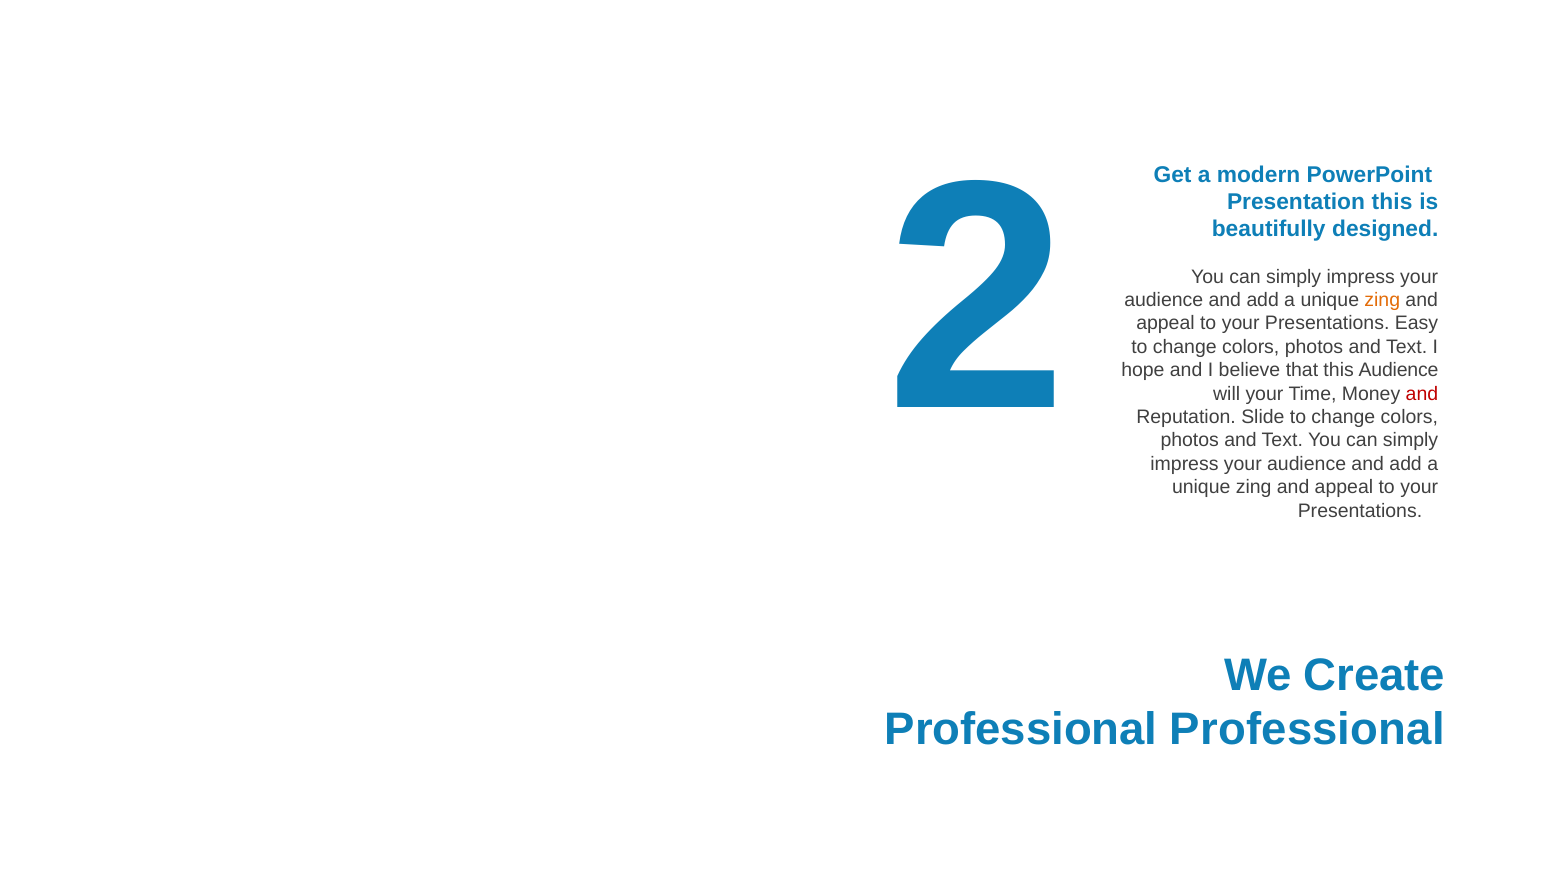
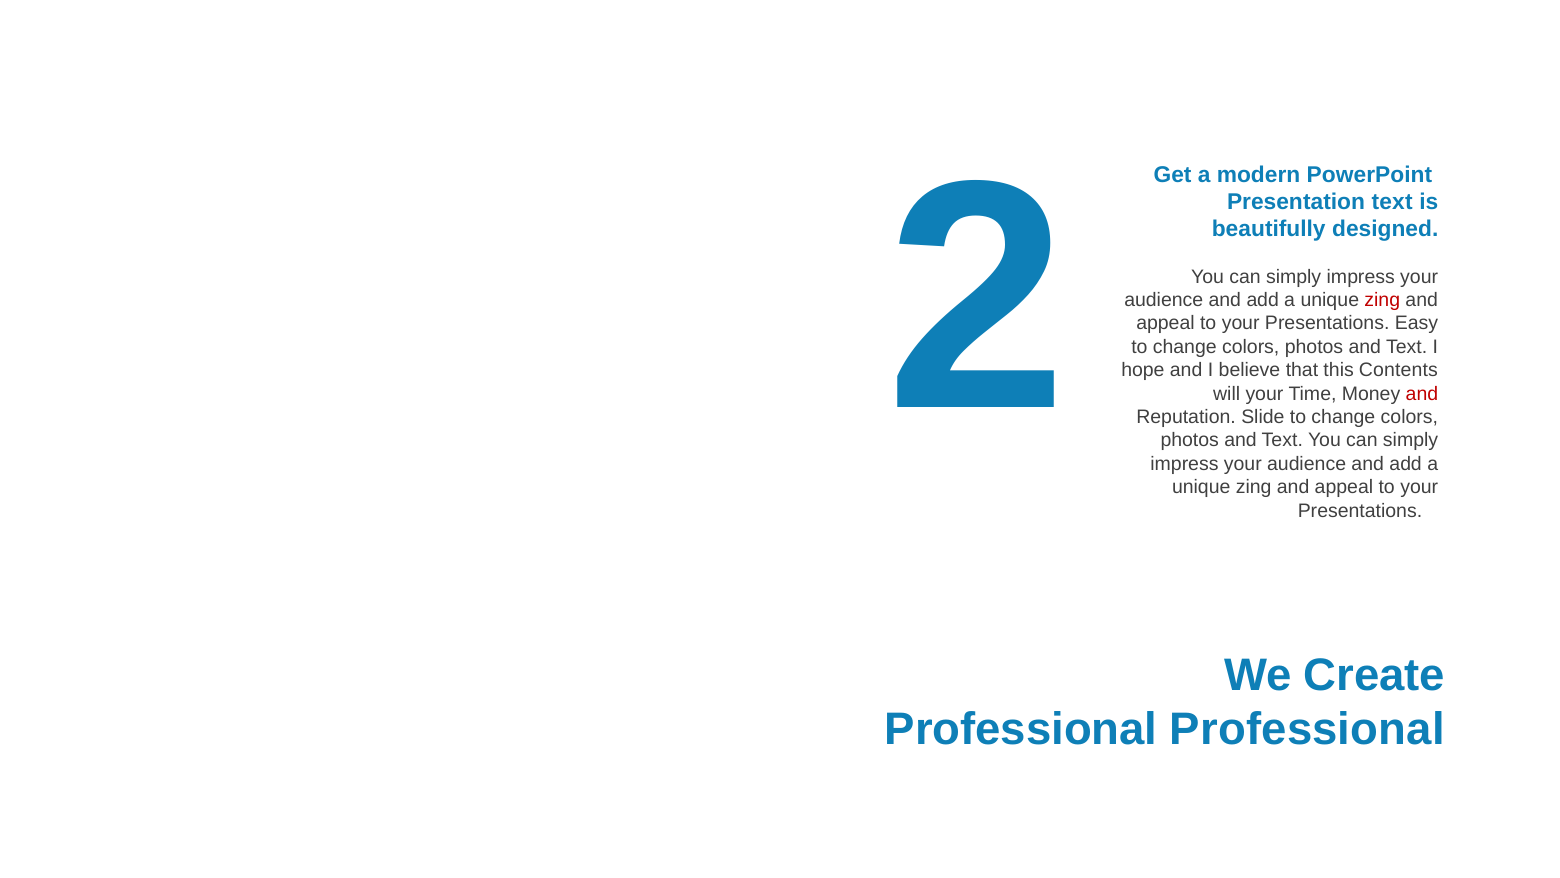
Presentation this: this -> text (1392, 202)
zing colour: orange -> red (1382, 300)
this Audience: Audience -> Contents (1398, 370)
